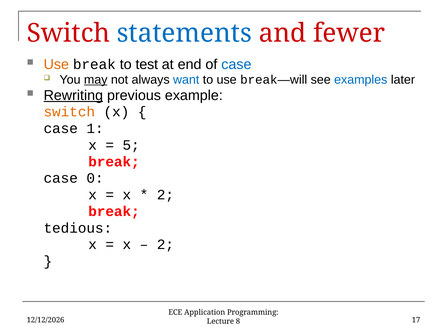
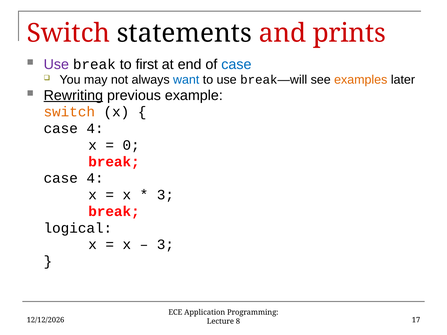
statements colour: blue -> black (184, 33)
fewer: fewer -> prints (349, 33)
Use colour: orange -> purple (56, 64)
test: test -> first (147, 64)
may underline: present -> none (96, 80)
examples colour: blue -> orange (361, 80)
1: 1 -> 4 (95, 129)
5: 5 -> 0 (131, 145)
0: 0 -> 4 (95, 178)
2: 2 -> 3 (165, 195)
tedious: tedious -> logical (78, 228)
2: 2 -> 3 (165, 245)
